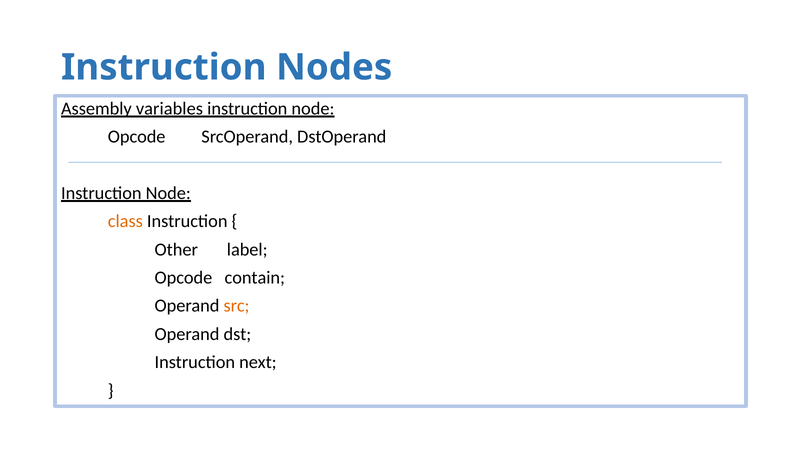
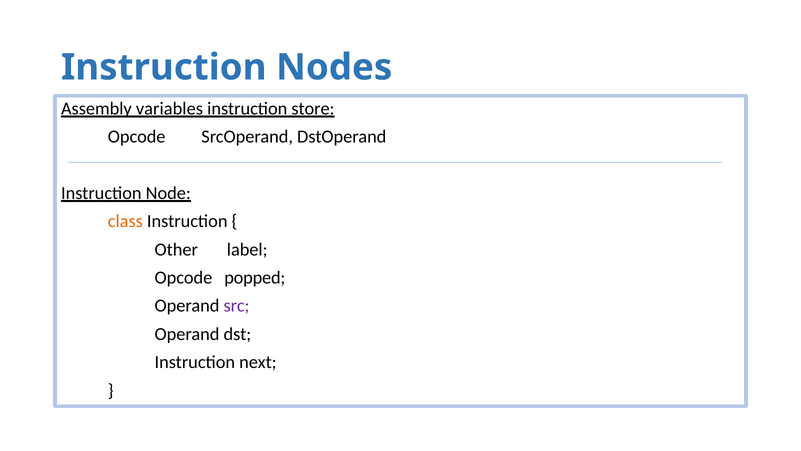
node: node -> store (313, 108)
contain: contain -> popped (255, 277)
src colour: orange -> purple (237, 306)
